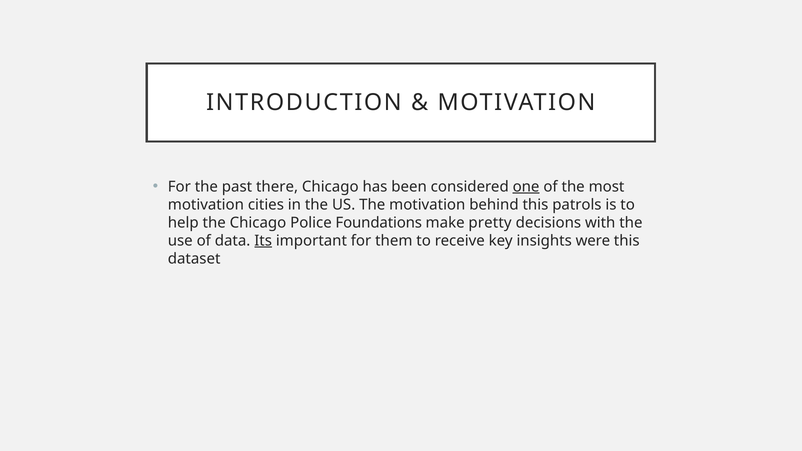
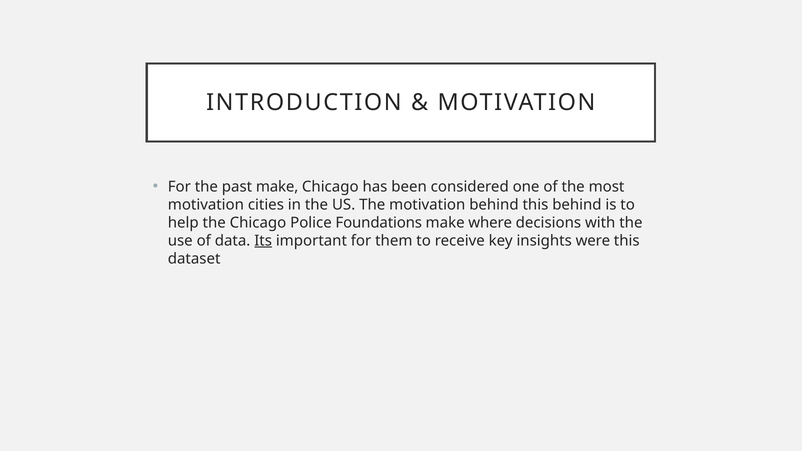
past there: there -> make (277, 187)
one underline: present -> none (526, 187)
this patrols: patrols -> behind (577, 205)
pretty: pretty -> where (490, 223)
